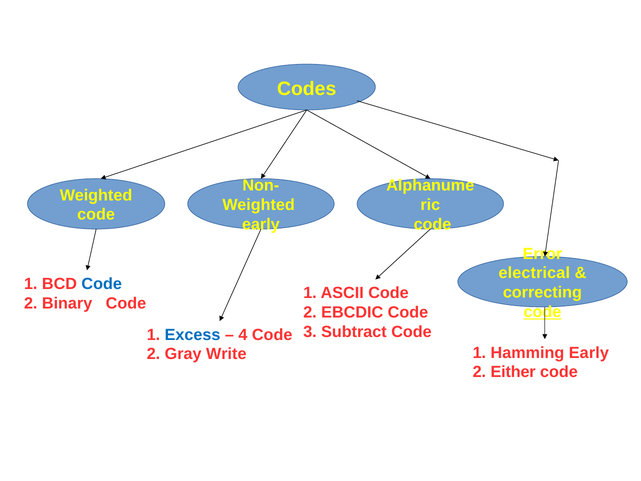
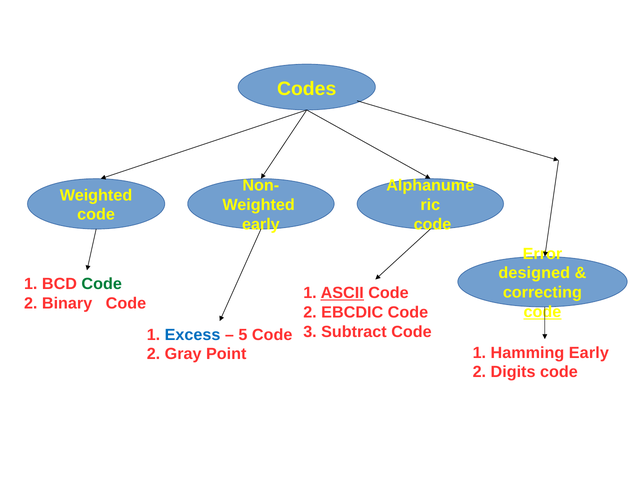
electrical: electrical -> designed (534, 273)
Code colour: blue -> green (102, 284)
ASCII underline: none -> present (342, 293)
4: 4 -> 5 (243, 335)
Write: Write -> Point (226, 354)
Either: Either -> Digits (513, 372)
